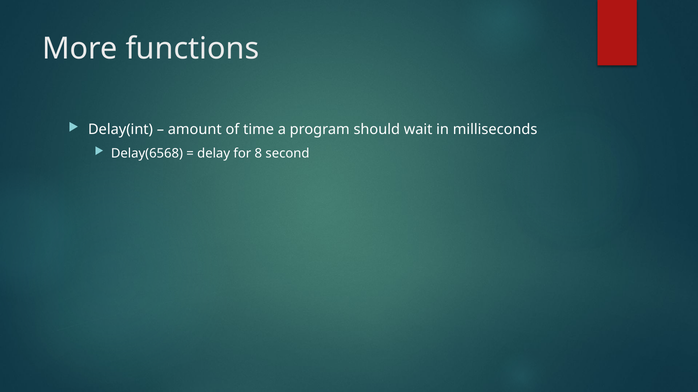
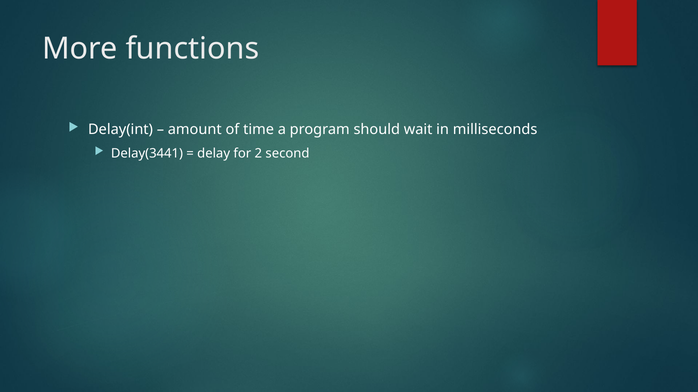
Delay(6568: Delay(6568 -> Delay(3441 (147, 154)
8: 8 -> 2 (258, 154)
